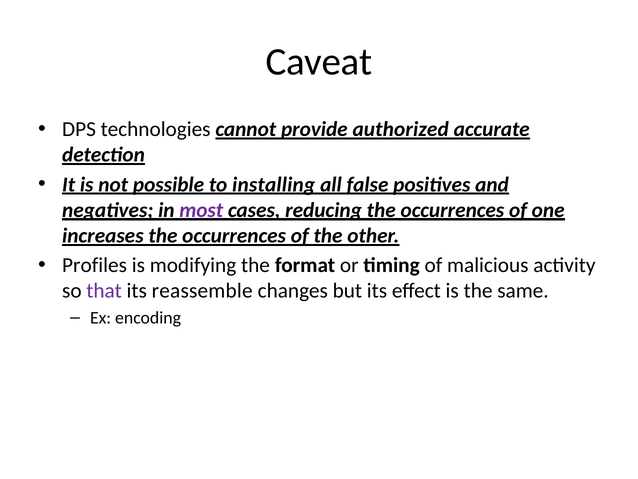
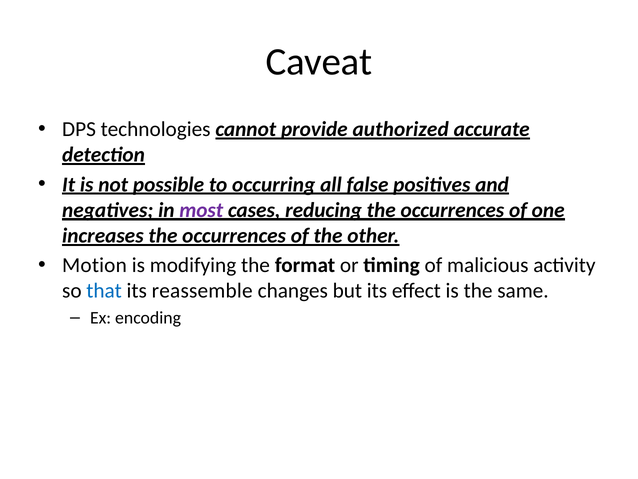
installing: installing -> occurring (274, 184)
Profiles: Profiles -> Motion (94, 265)
that colour: purple -> blue (104, 291)
